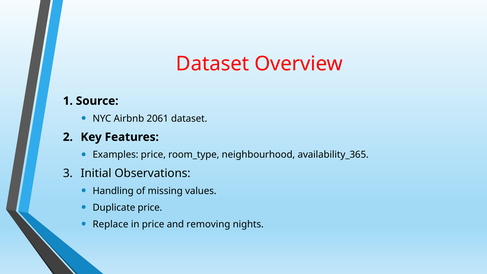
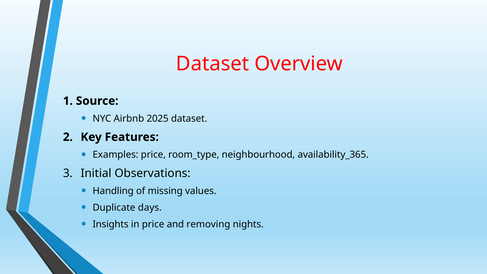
2061: 2061 -> 2025 (158, 119)
Duplicate price: price -> days (150, 207)
Replace: Replace -> Insights (111, 224)
